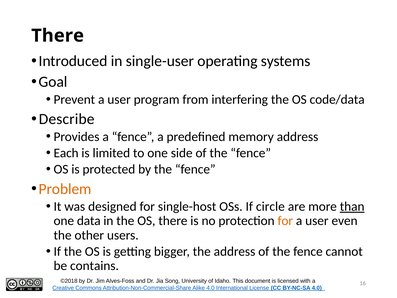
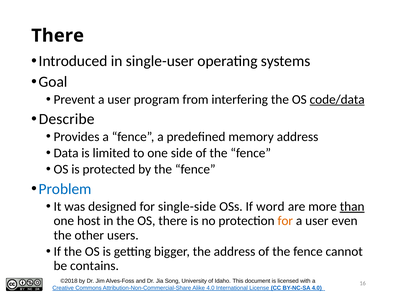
code/data underline: none -> present (337, 99)
Each: Each -> Data (66, 153)
Problem colour: orange -> blue (65, 189)
single-host: single-host -> single-side (187, 206)
circle: circle -> word (270, 206)
data: data -> host (89, 221)
